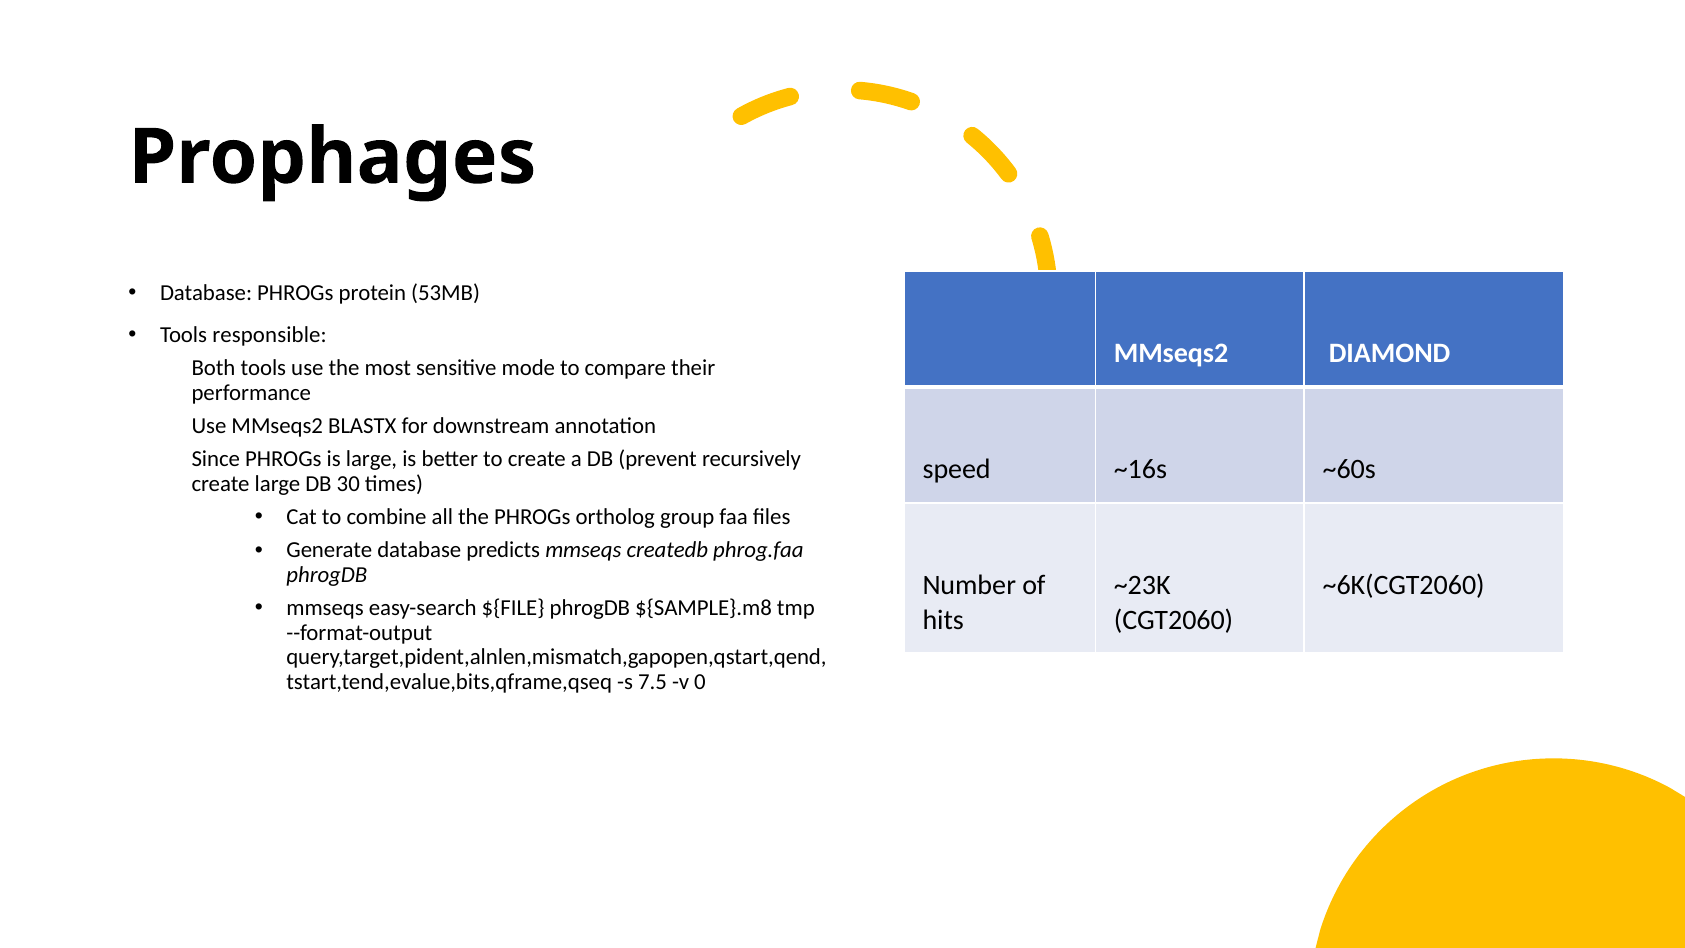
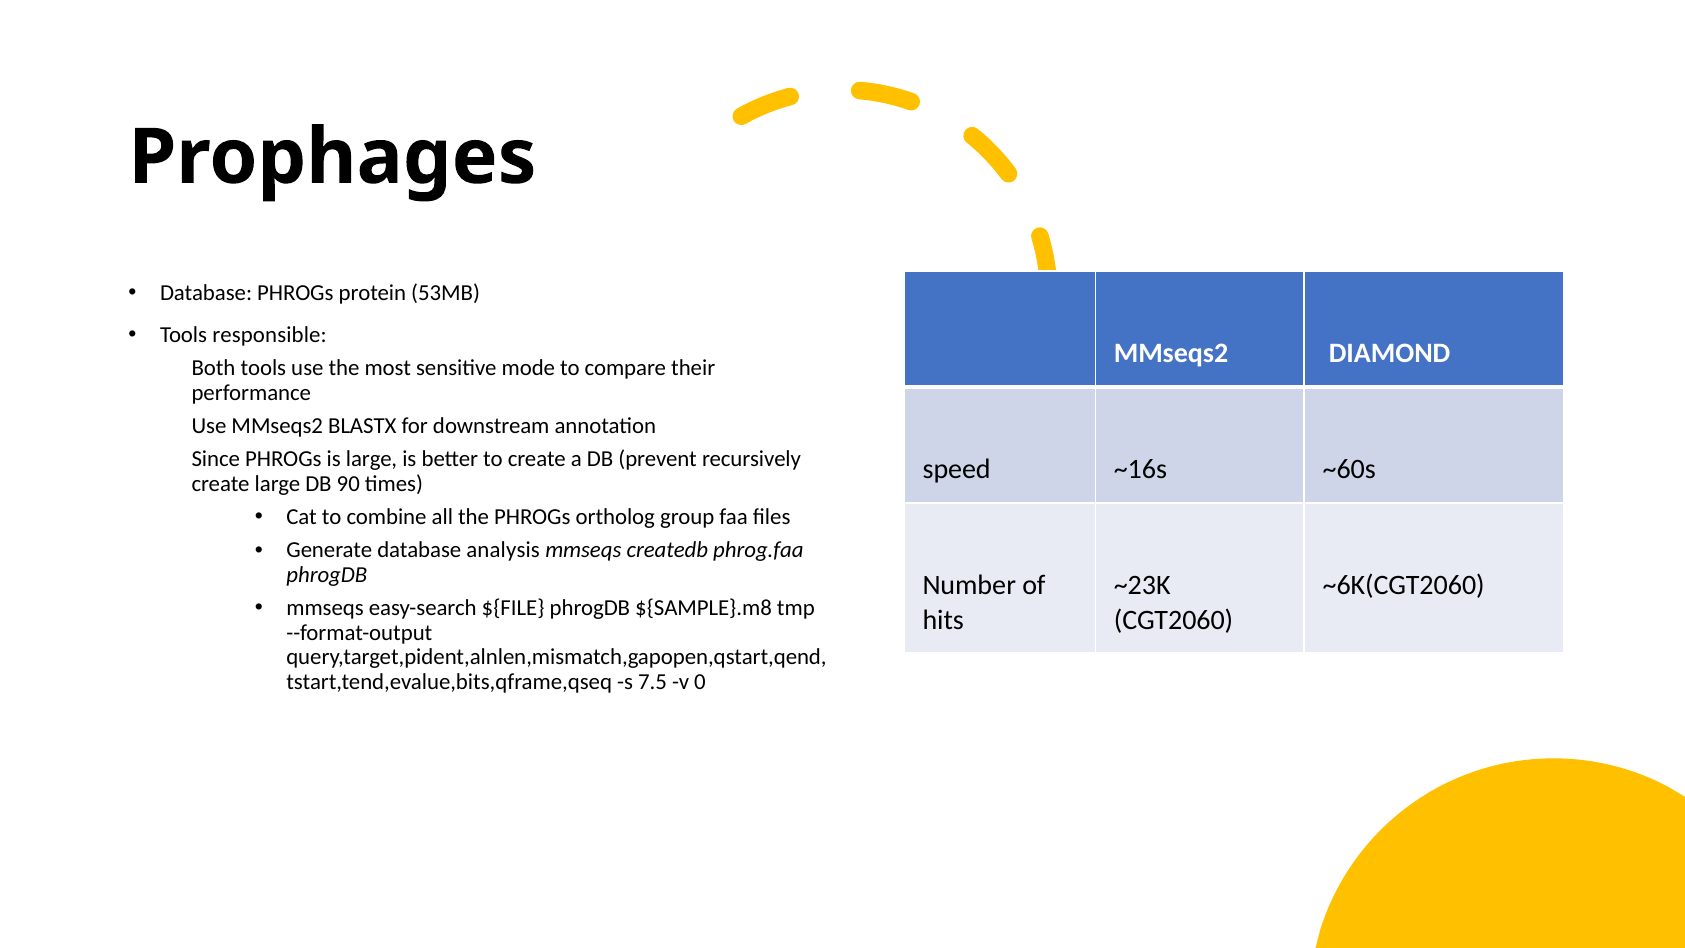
30: 30 -> 90 (348, 484)
predicts: predicts -> analysis (503, 550)
